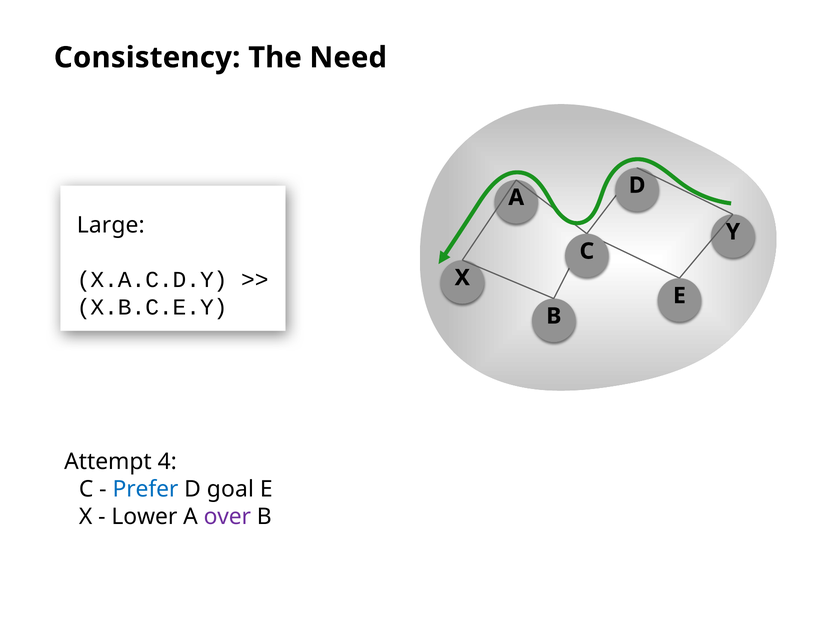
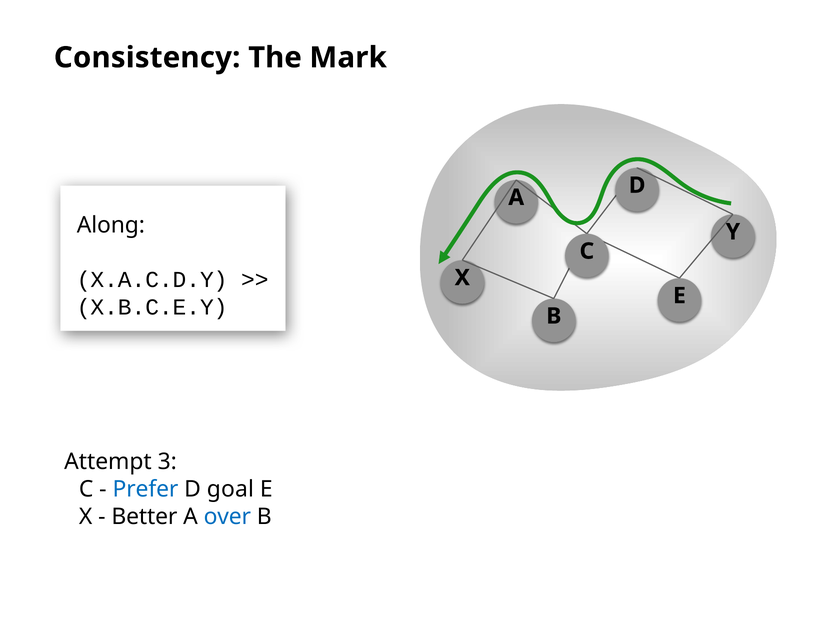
Need: Need -> Mark (348, 58)
Large: Large -> Along (111, 225)
4: 4 -> 3 (167, 462)
Lower: Lower -> Better (144, 517)
over colour: purple -> blue (227, 517)
